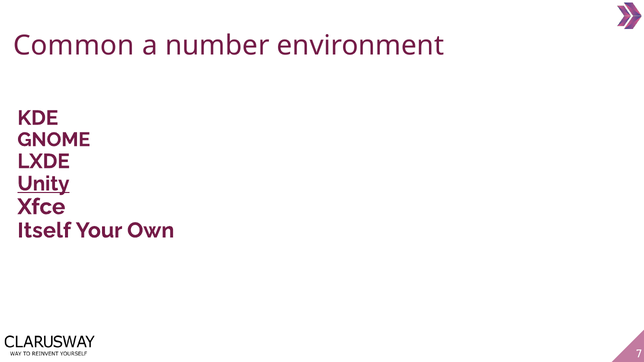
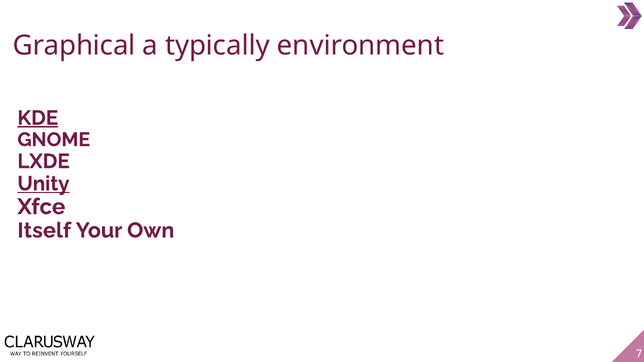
Common: Common -> Graphical (74, 46)
number: number -> typically (217, 46)
KDE underline: none -> present (38, 118)
